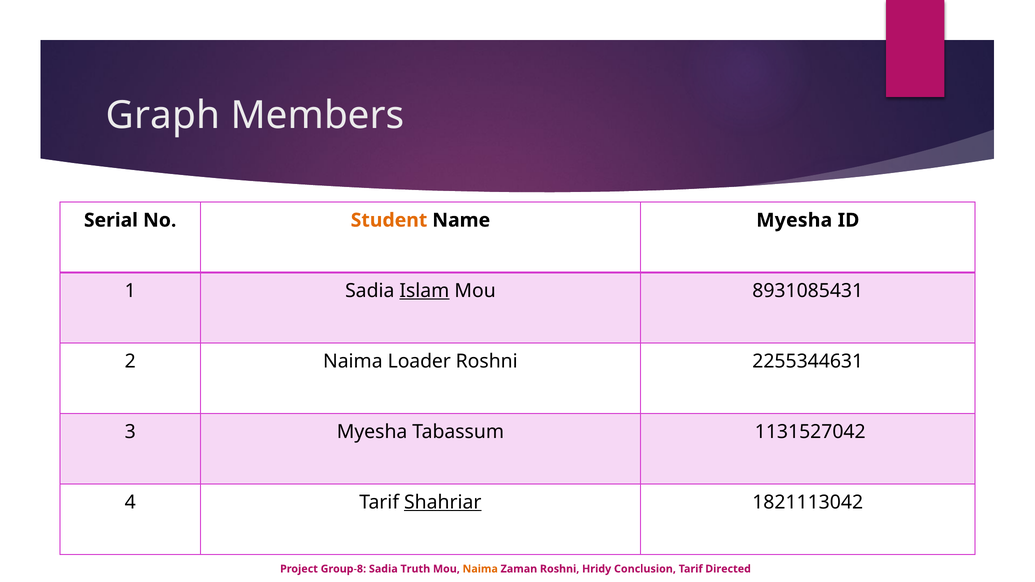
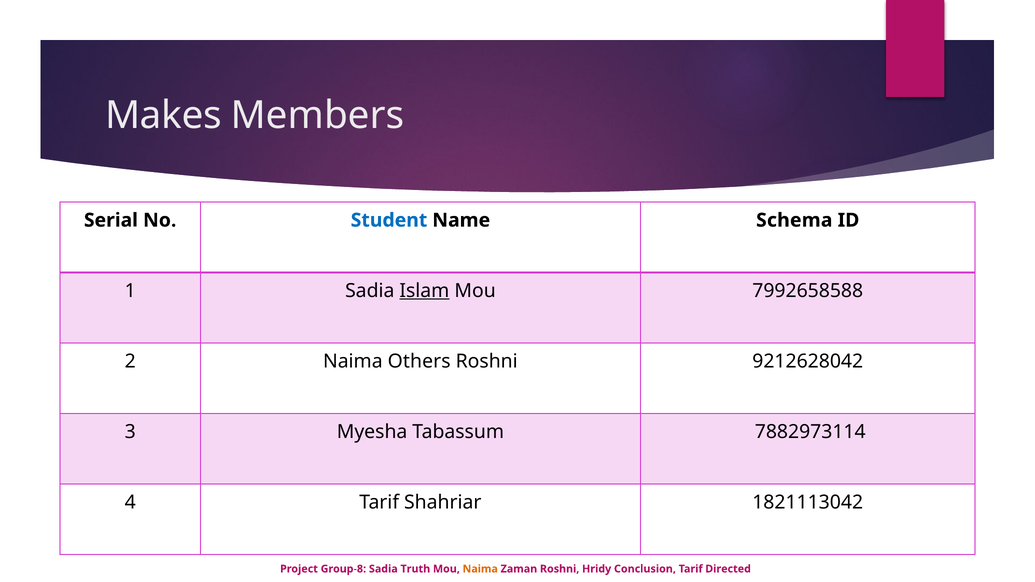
Graph: Graph -> Makes (163, 115)
Student colour: orange -> blue (389, 220)
Name Myesha: Myesha -> Schema (794, 220)
8931085431: 8931085431 -> 7992658588 (808, 291)
Loader: Loader -> Others (419, 361)
2255344631: 2255344631 -> 9212628042 (808, 361)
1131527042: 1131527042 -> 7882973114 (810, 432)
Shahriar underline: present -> none (443, 502)
